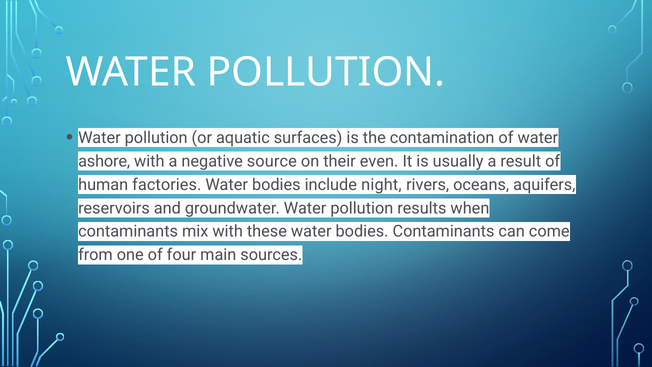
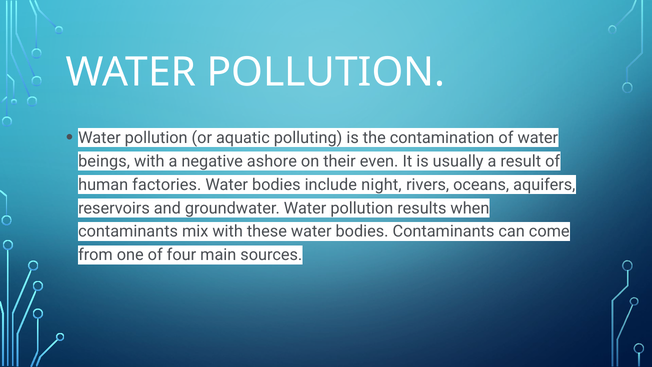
surfaces: surfaces -> polluting (308, 138)
ashore: ashore -> beings (104, 161)
source: source -> ashore (272, 161)
